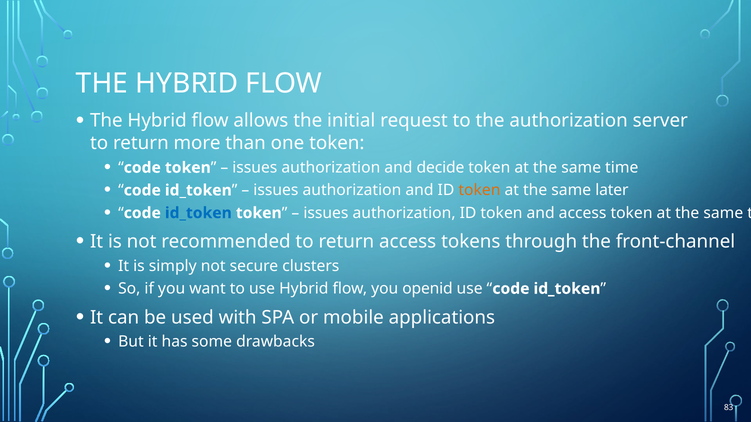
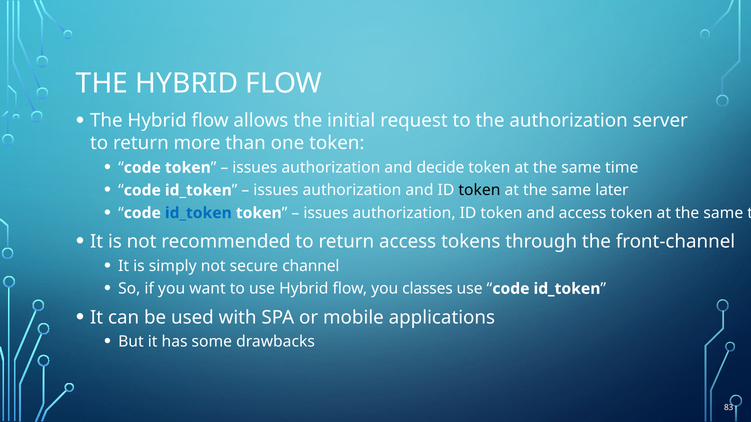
token colour: orange -> black (479, 190)
clusters: clusters -> channel (311, 266)
openid: openid -> classes (428, 289)
